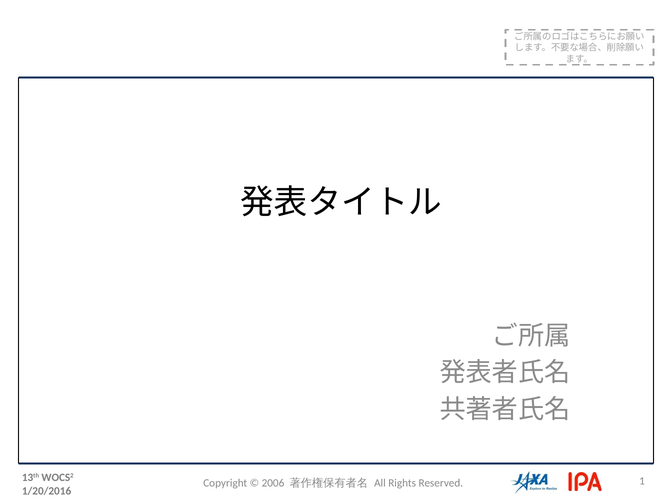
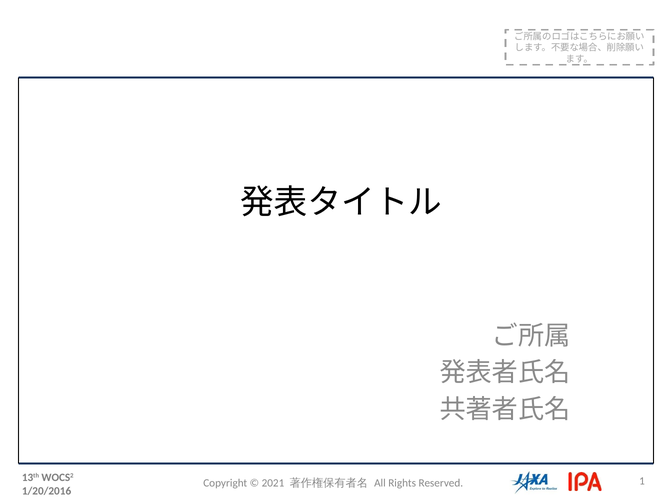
2006: 2006 -> 2021 (273, 483)
